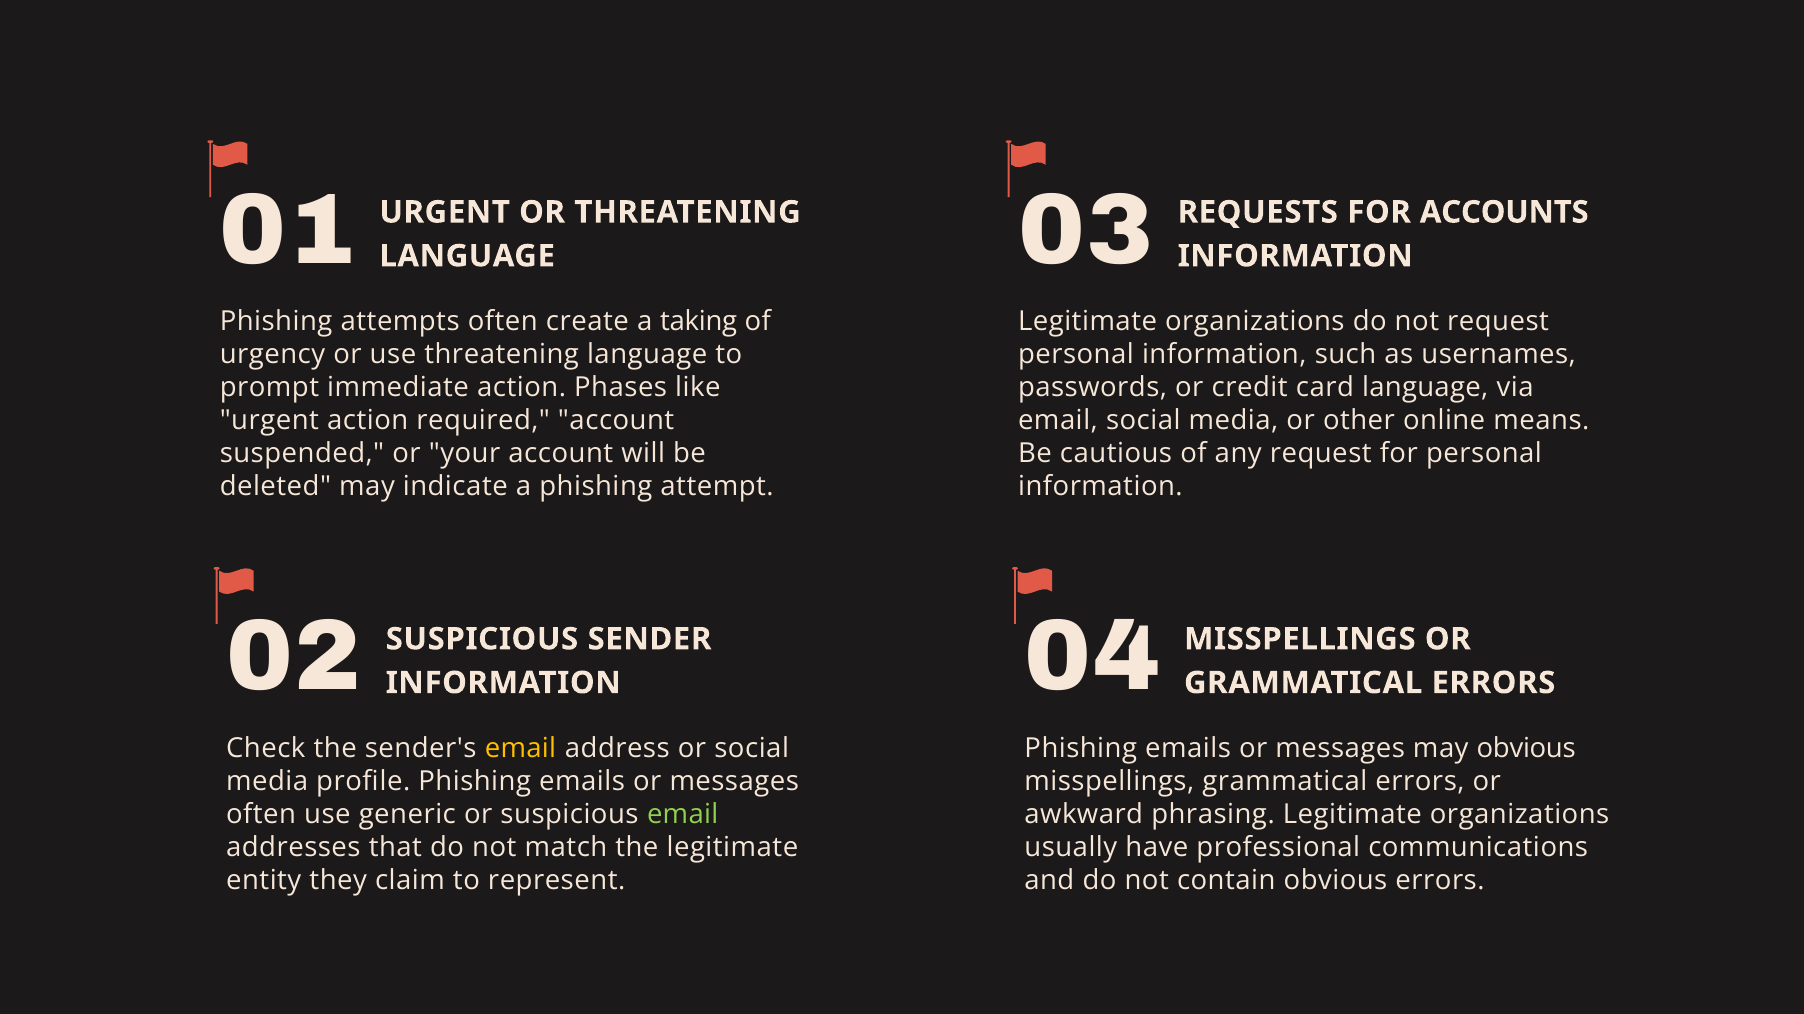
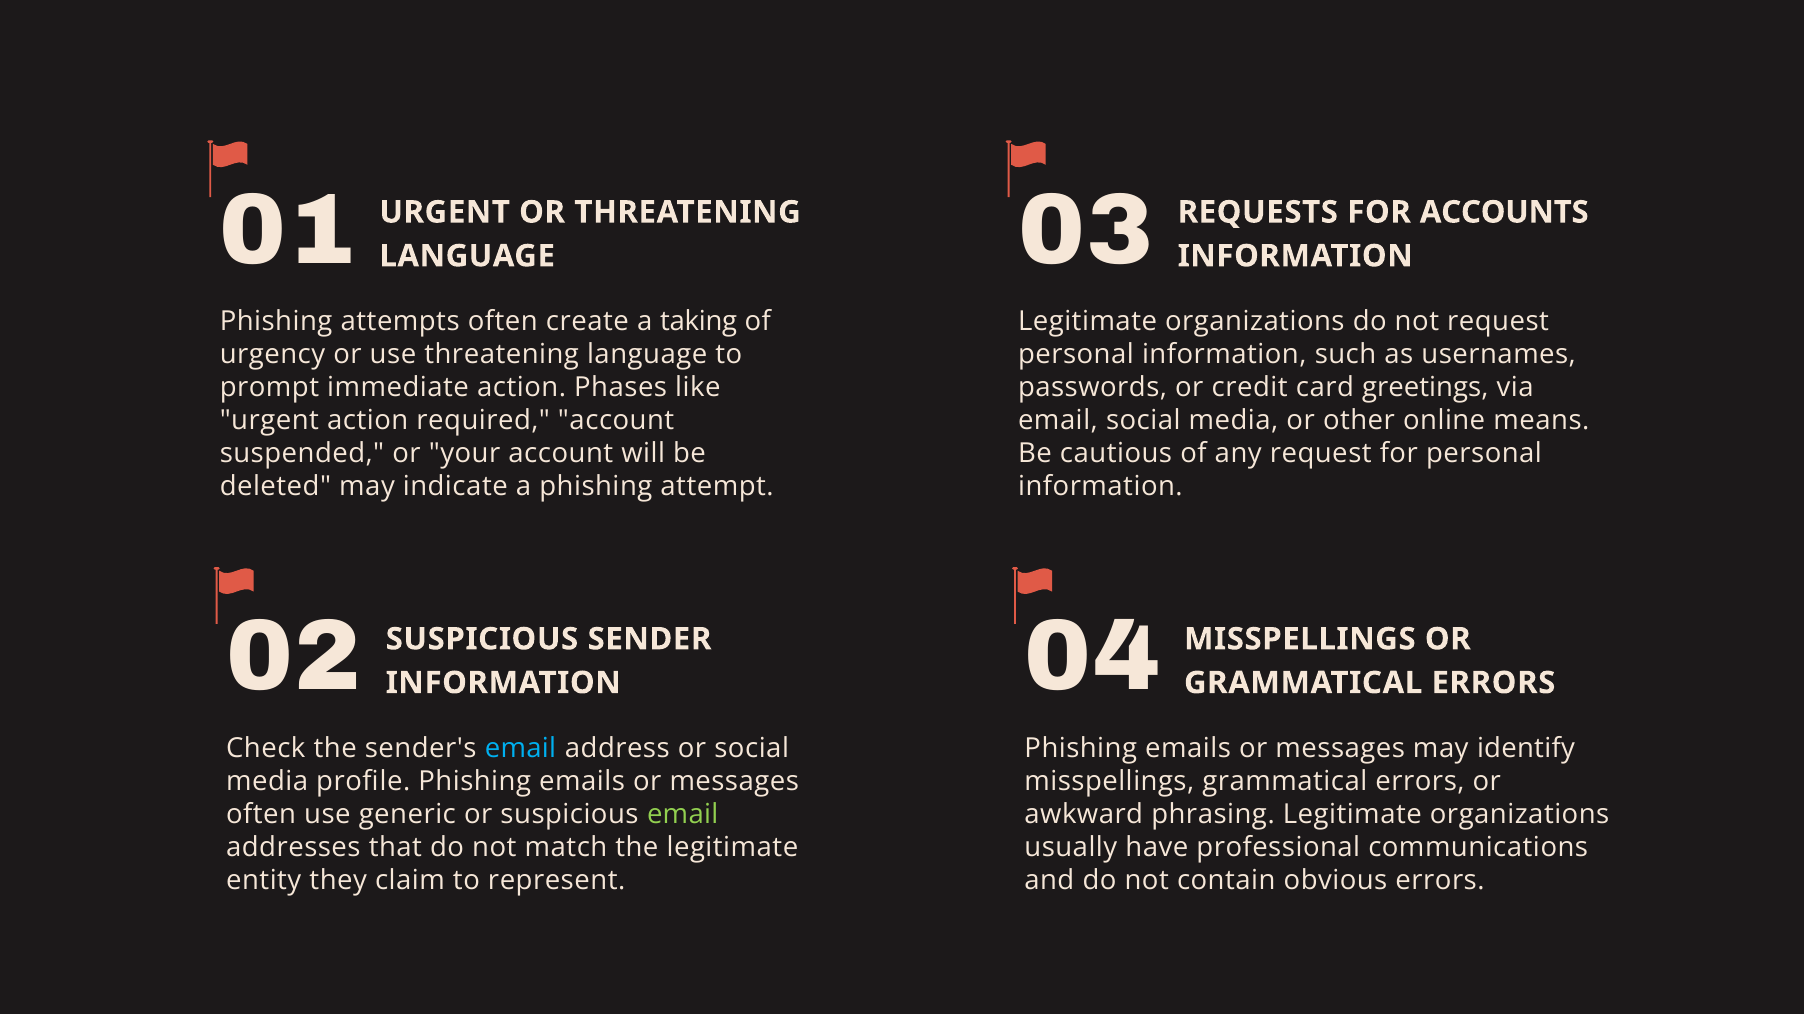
card language: language -> greetings (1425, 388)
email colour: yellow -> light blue (520, 749)
may obvious: obvious -> identify (1526, 749)
